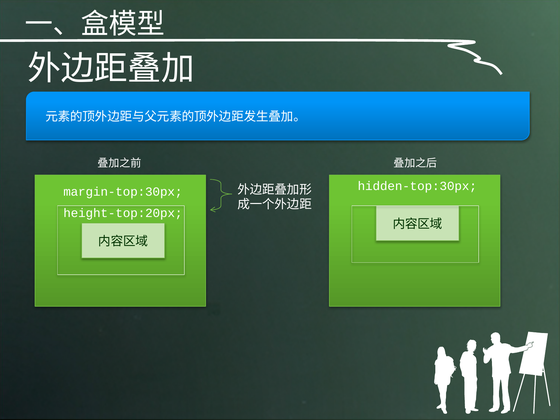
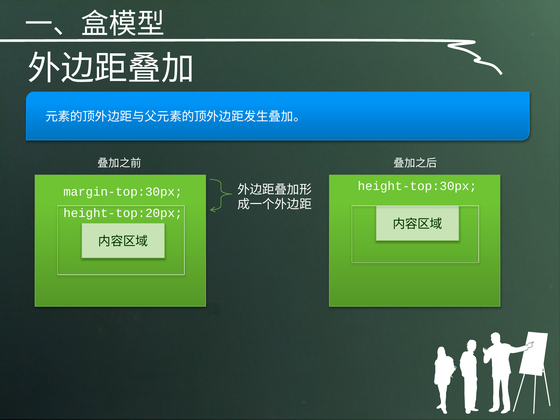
hidden-top:30px: hidden-top:30px -> height-top:30px (417, 186)
